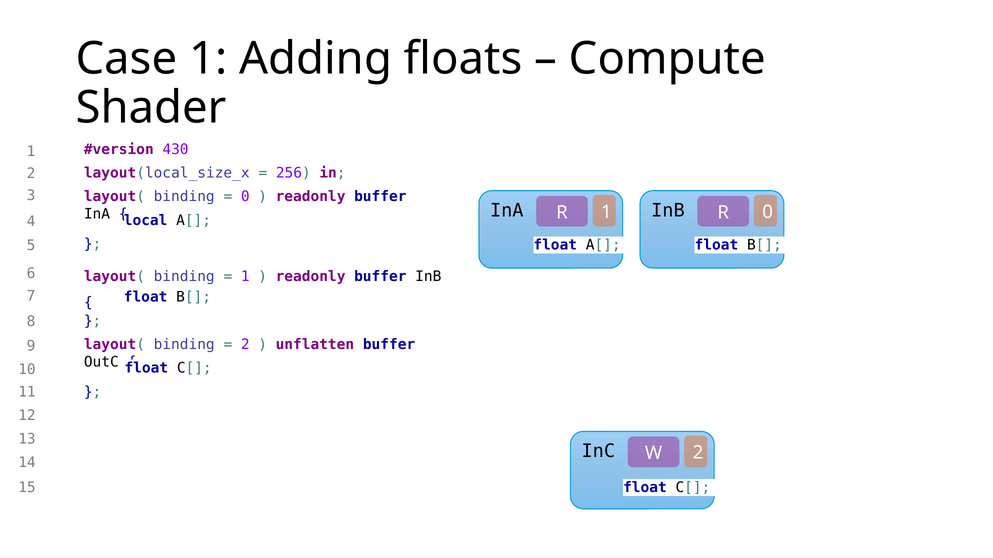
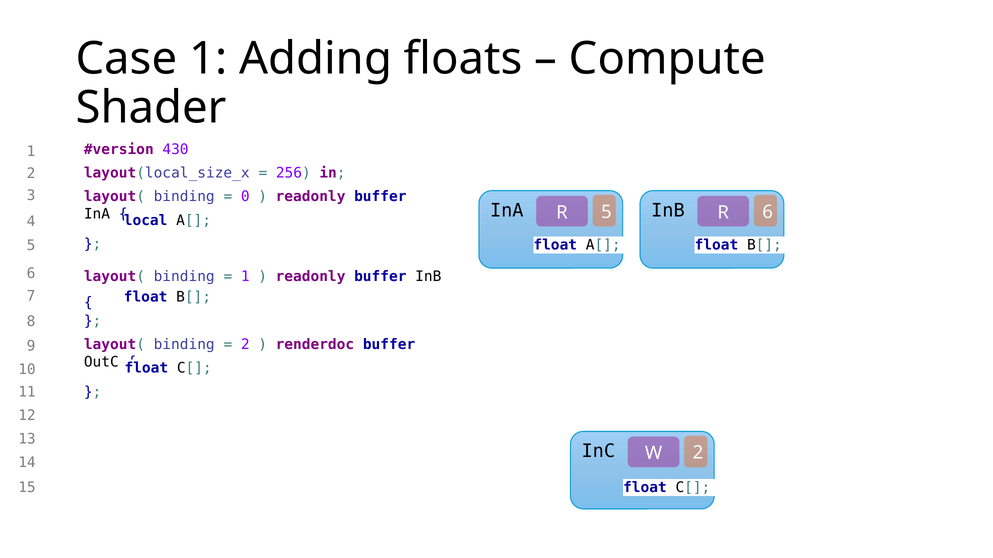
InA 1: 1 -> 5 (606, 212)
InB 0: 0 -> 6 (768, 212)
unflatten: unflatten -> renderdoc (315, 345)
